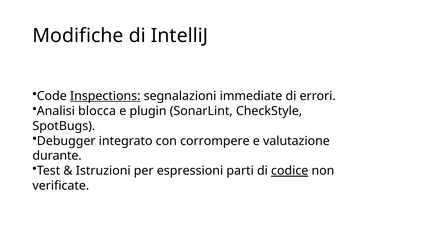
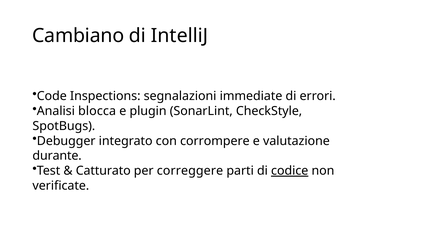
Modifiche: Modifiche -> Cambiano (78, 36)
Inspections underline: present -> none (105, 96)
Istruzioni: Istruzioni -> Catturato (103, 171)
espressioni: espressioni -> correggere (190, 171)
